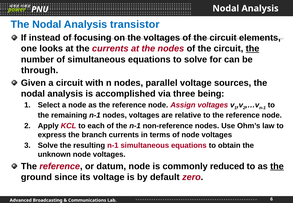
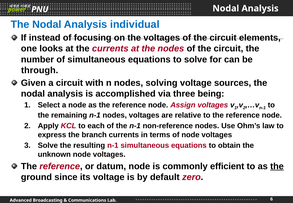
transistor: transistor -> individual (135, 24)
the underline: present -> none (253, 49)
parallel: parallel -> solving (162, 83)
reduced: reduced -> efficient (227, 166)
